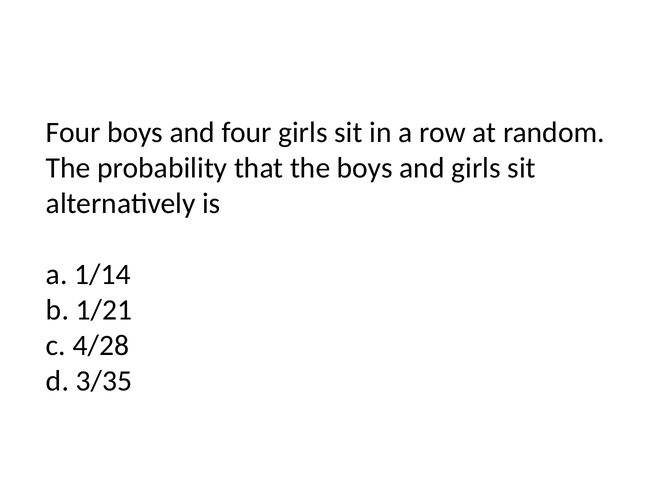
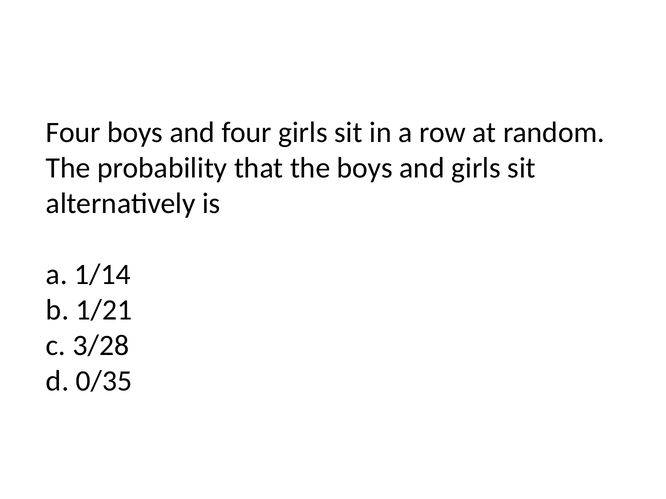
4/28: 4/28 -> 3/28 (101, 346)
3/35: 3/35 -> 0/35 (104, 381)
